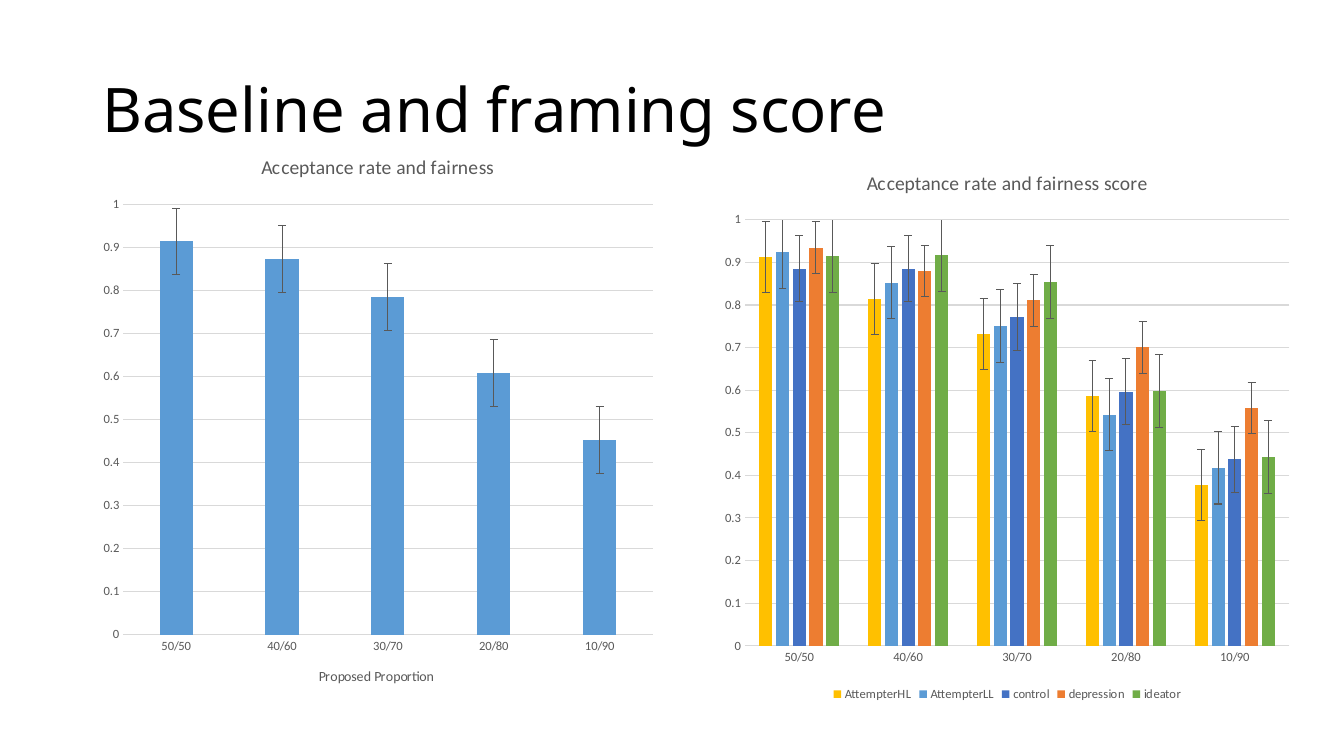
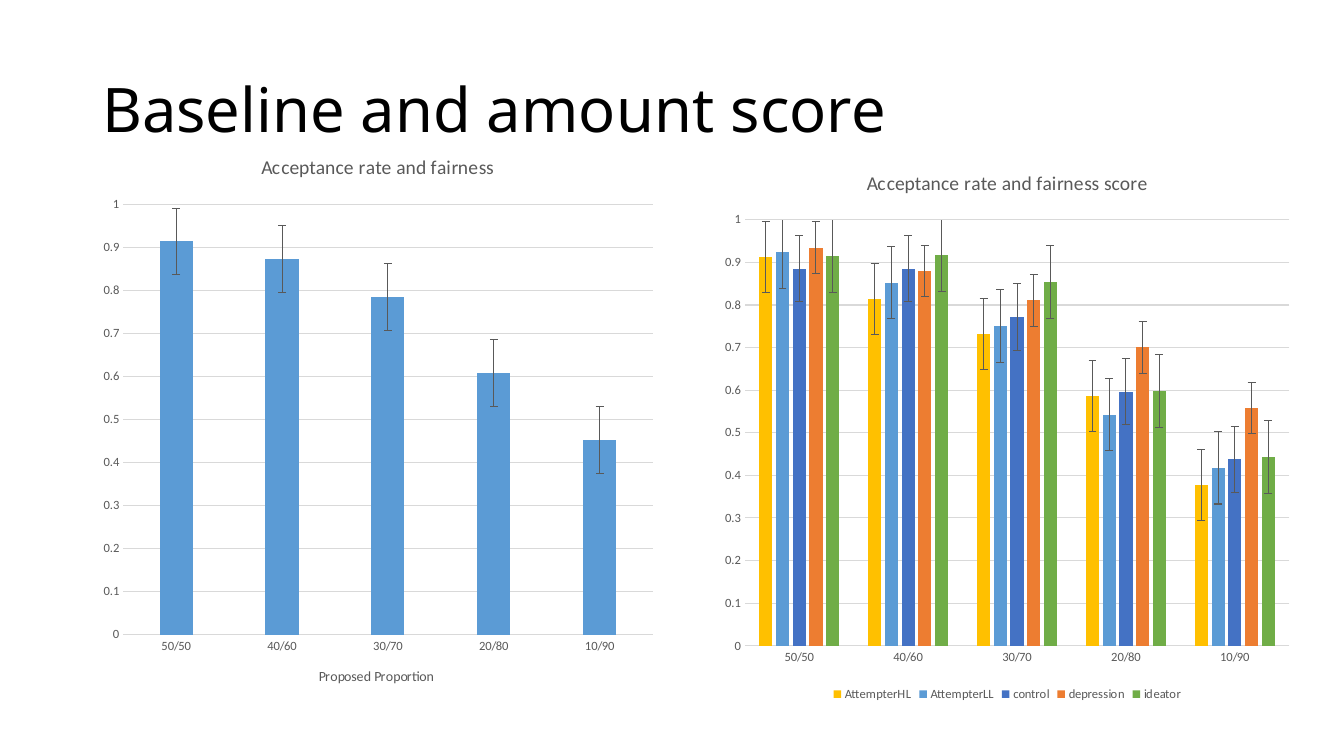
framing: framing -> amount (601, 113)
